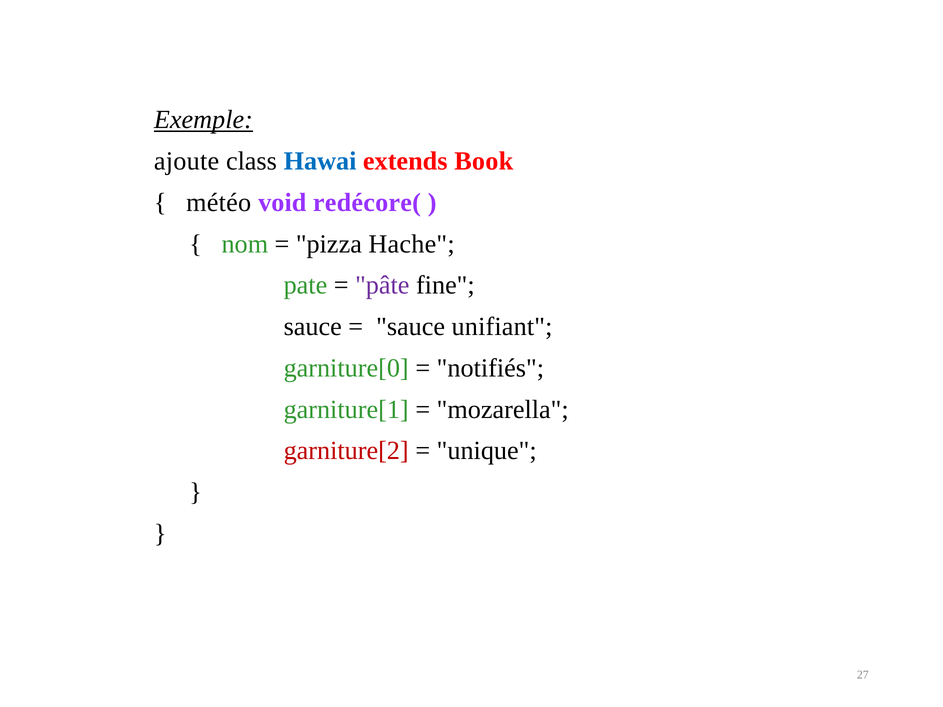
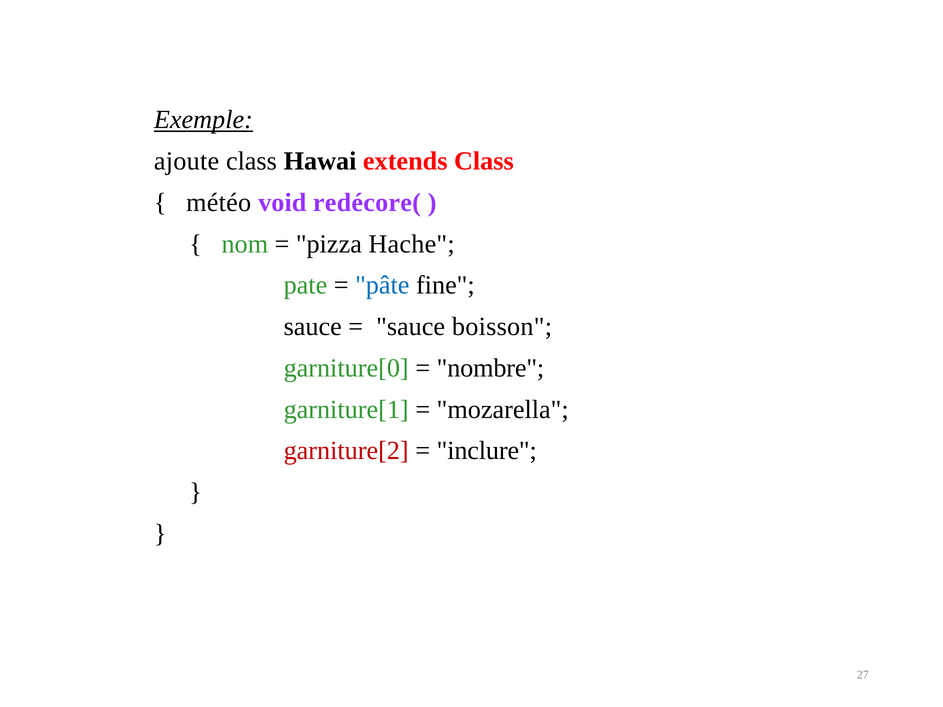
Hawai colour: blue -> black (320, 161)
extends Book: Book -> Class (484, 161)
pâte colour: purple -> blue (382, 285)
unifiant: unifiant -> boisson (502, 327)
notifiés: notifiés -> nombre (490, 368)
unique: unique -> inclure (487, 451)
